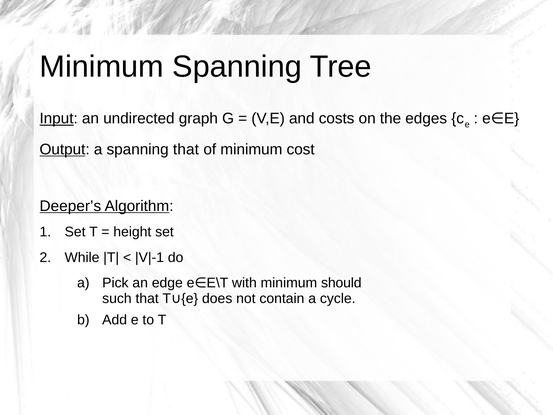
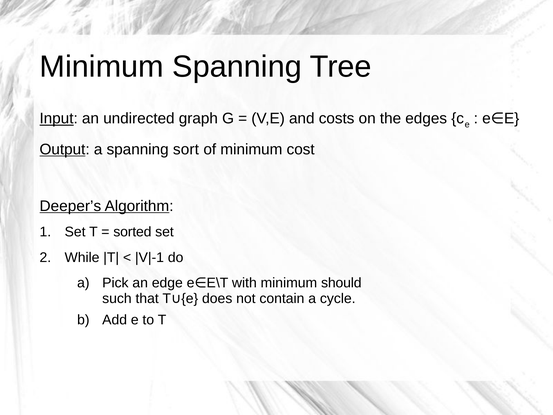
spanning that: that -> sort (186, 149)
height: height -> sorted (132, 232)
